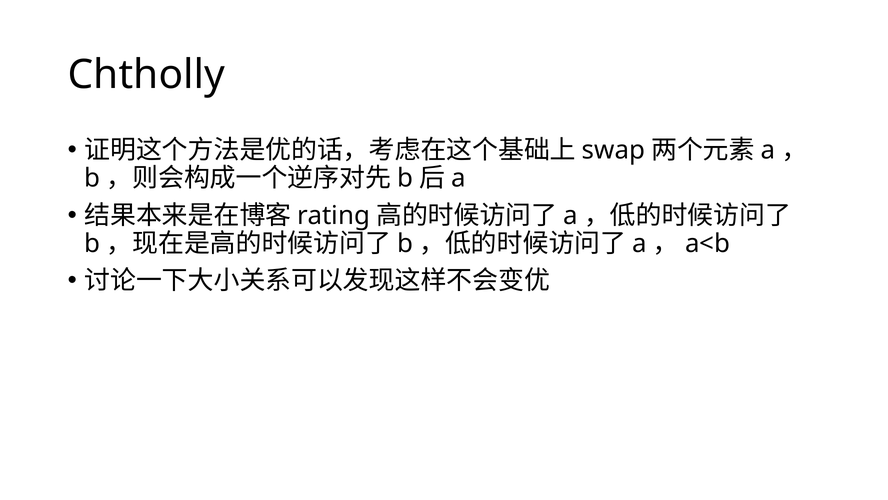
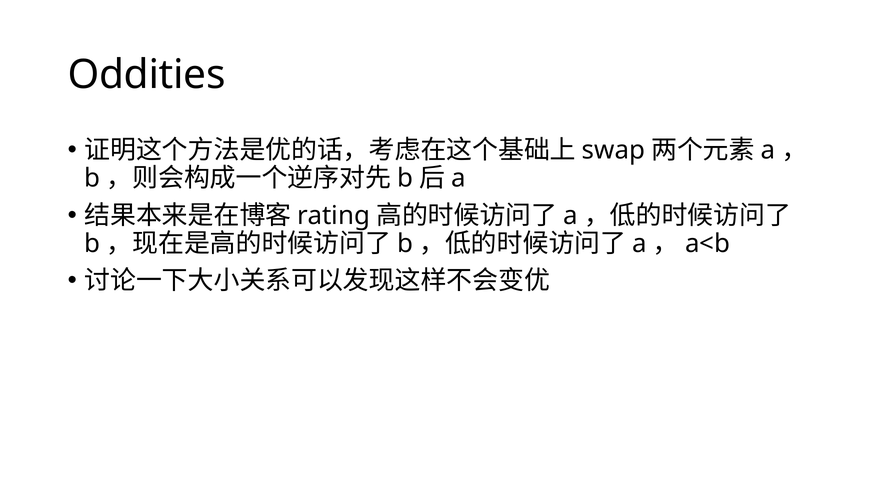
Chtholly: Chtholly -> Oddities (147, 75)
